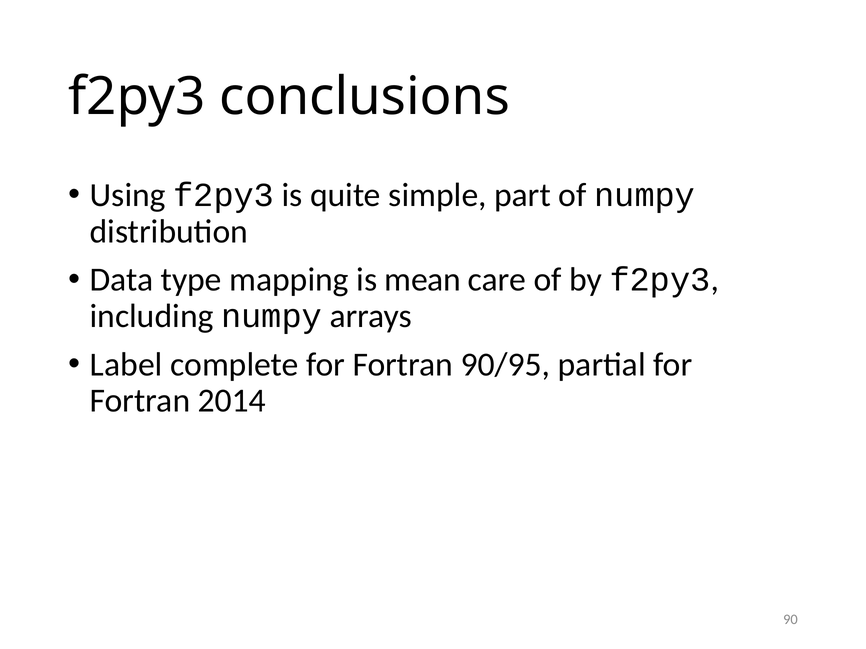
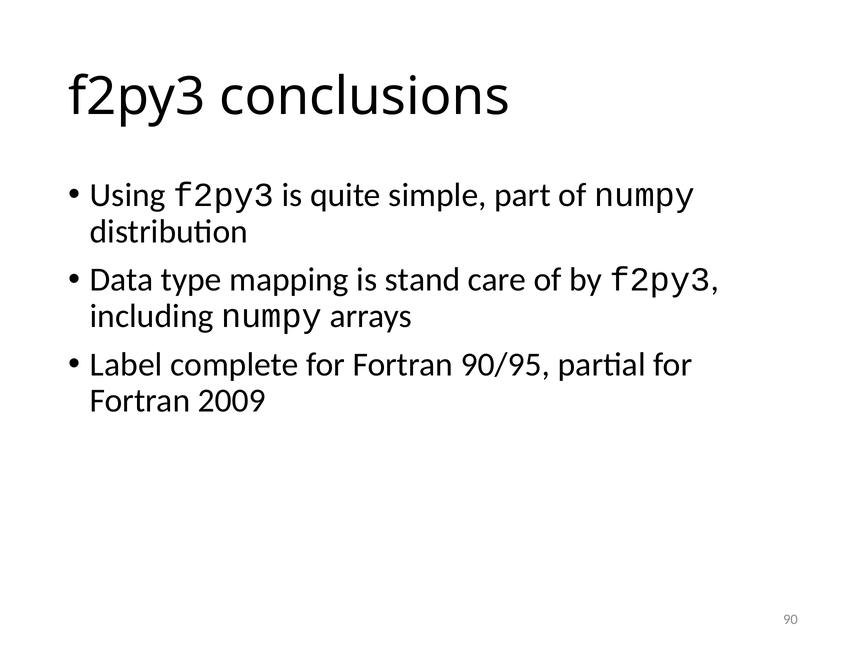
mean: mean -> stand (423, 280)
2014: 2014 -> 2009 (232, 401)
